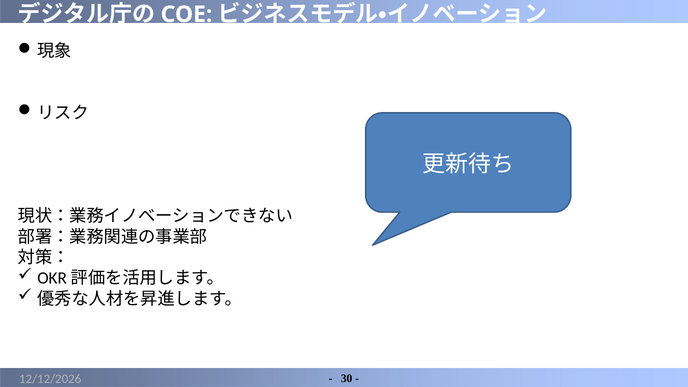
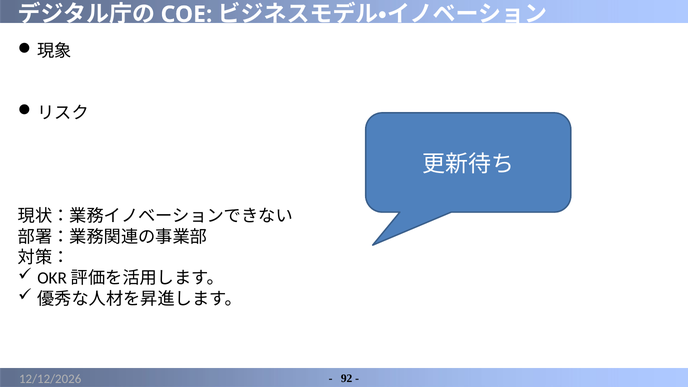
30: 30 -> 92 (347, 378)
